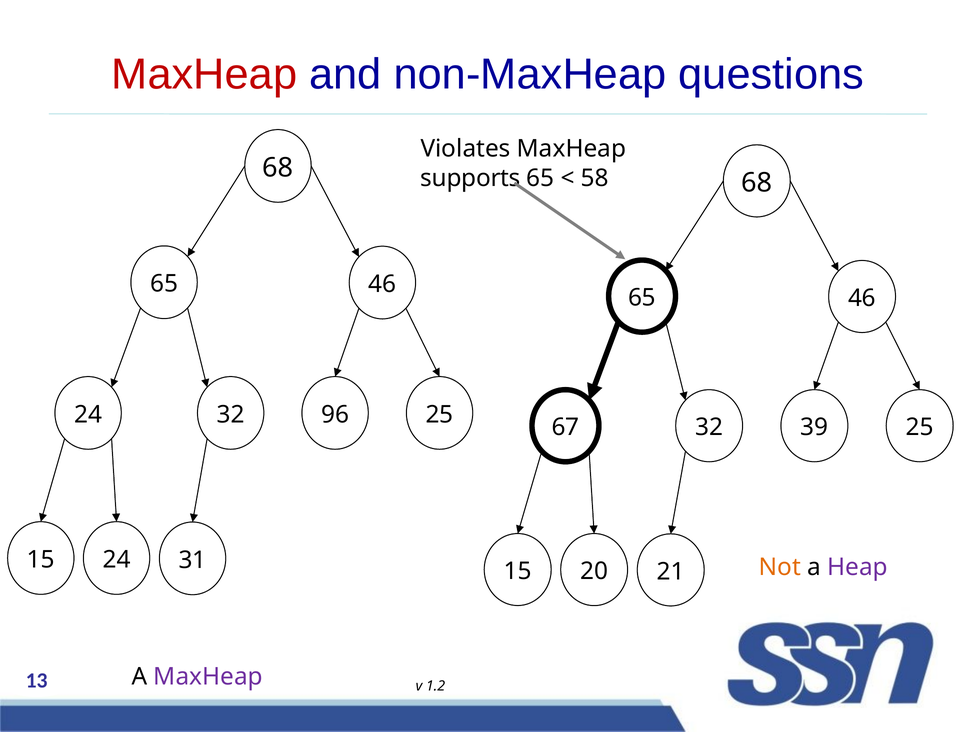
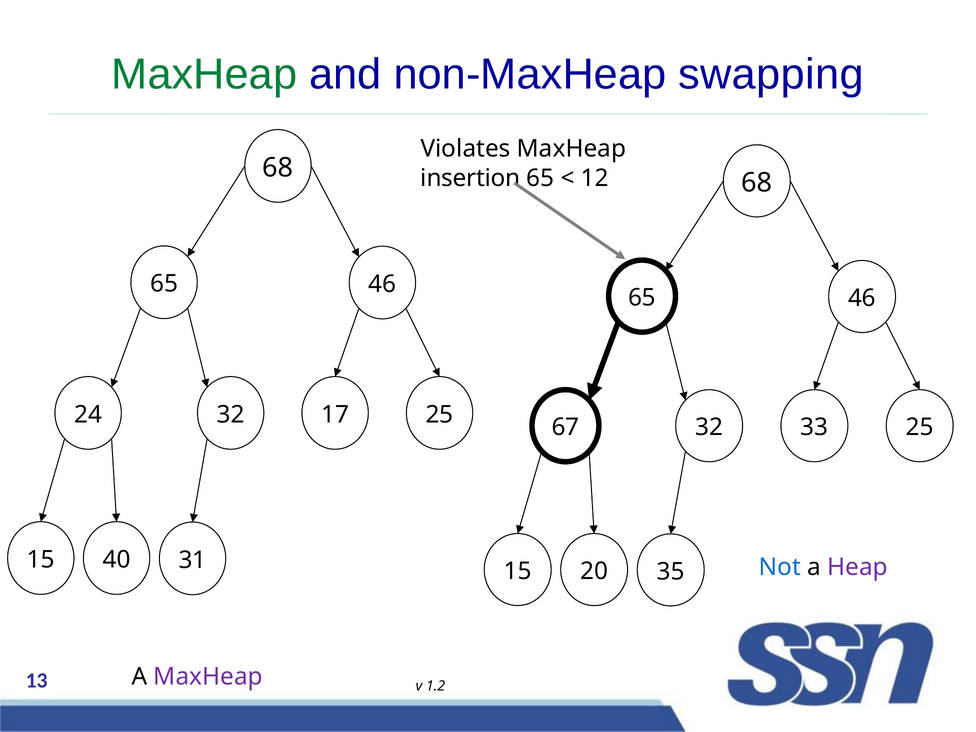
MaxHeap colour: red -> green (204, 75)
questions: questions -> swapping (771, 75)
supports: supports -> insertion (470, 178)
58: 58 -> 12 (595, 178)
96: 96 -> 17 (335, 415)
39: 39 -> 33 (814, 427)
15 24: 24 -> 40 (117, 560)
Not colour: orange -> blue (780, 567)
21: 21 -> 35 (671, 572)
